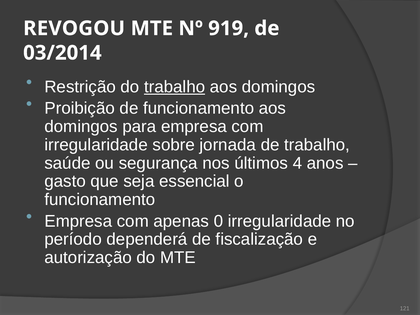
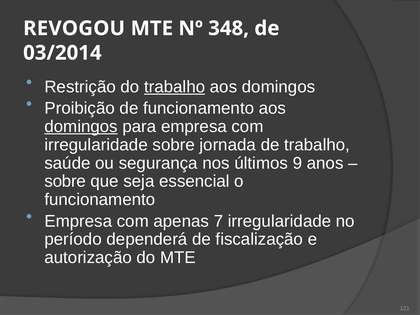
919: 919 -> 348 (229, 28)
domingos underline: none -> present (81, 127)
4: 4 -> 9 (297, 163)
gasto: gasto -> sobre (65, 181)
0: 0 -> 7 (218, 221)
